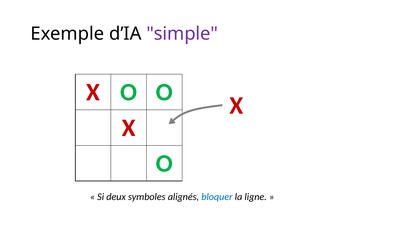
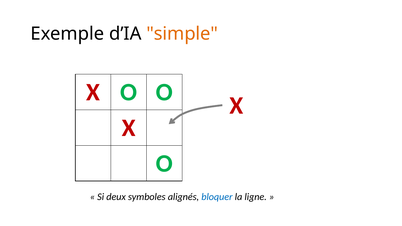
simple colour: purple -> orange (182, 34)
